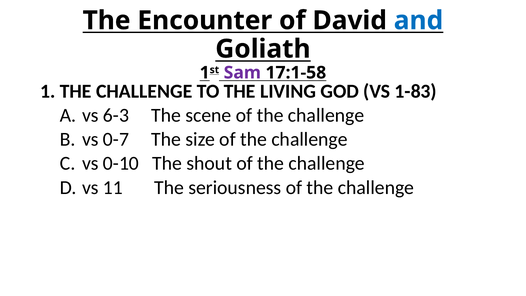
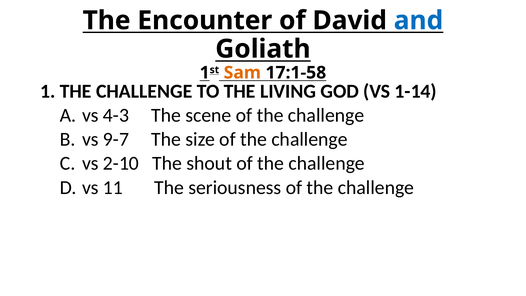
Sam colour: purple -> orange (242, 73)
1-83: 1-83 -> 1-14 (416, 91)
6-3: 6-3 -> 4-3 (116, 115)
0-7: 0-7 -> 9-7 (116, 139)
0-10: 0-10 -> 2-10 (121, 163)
